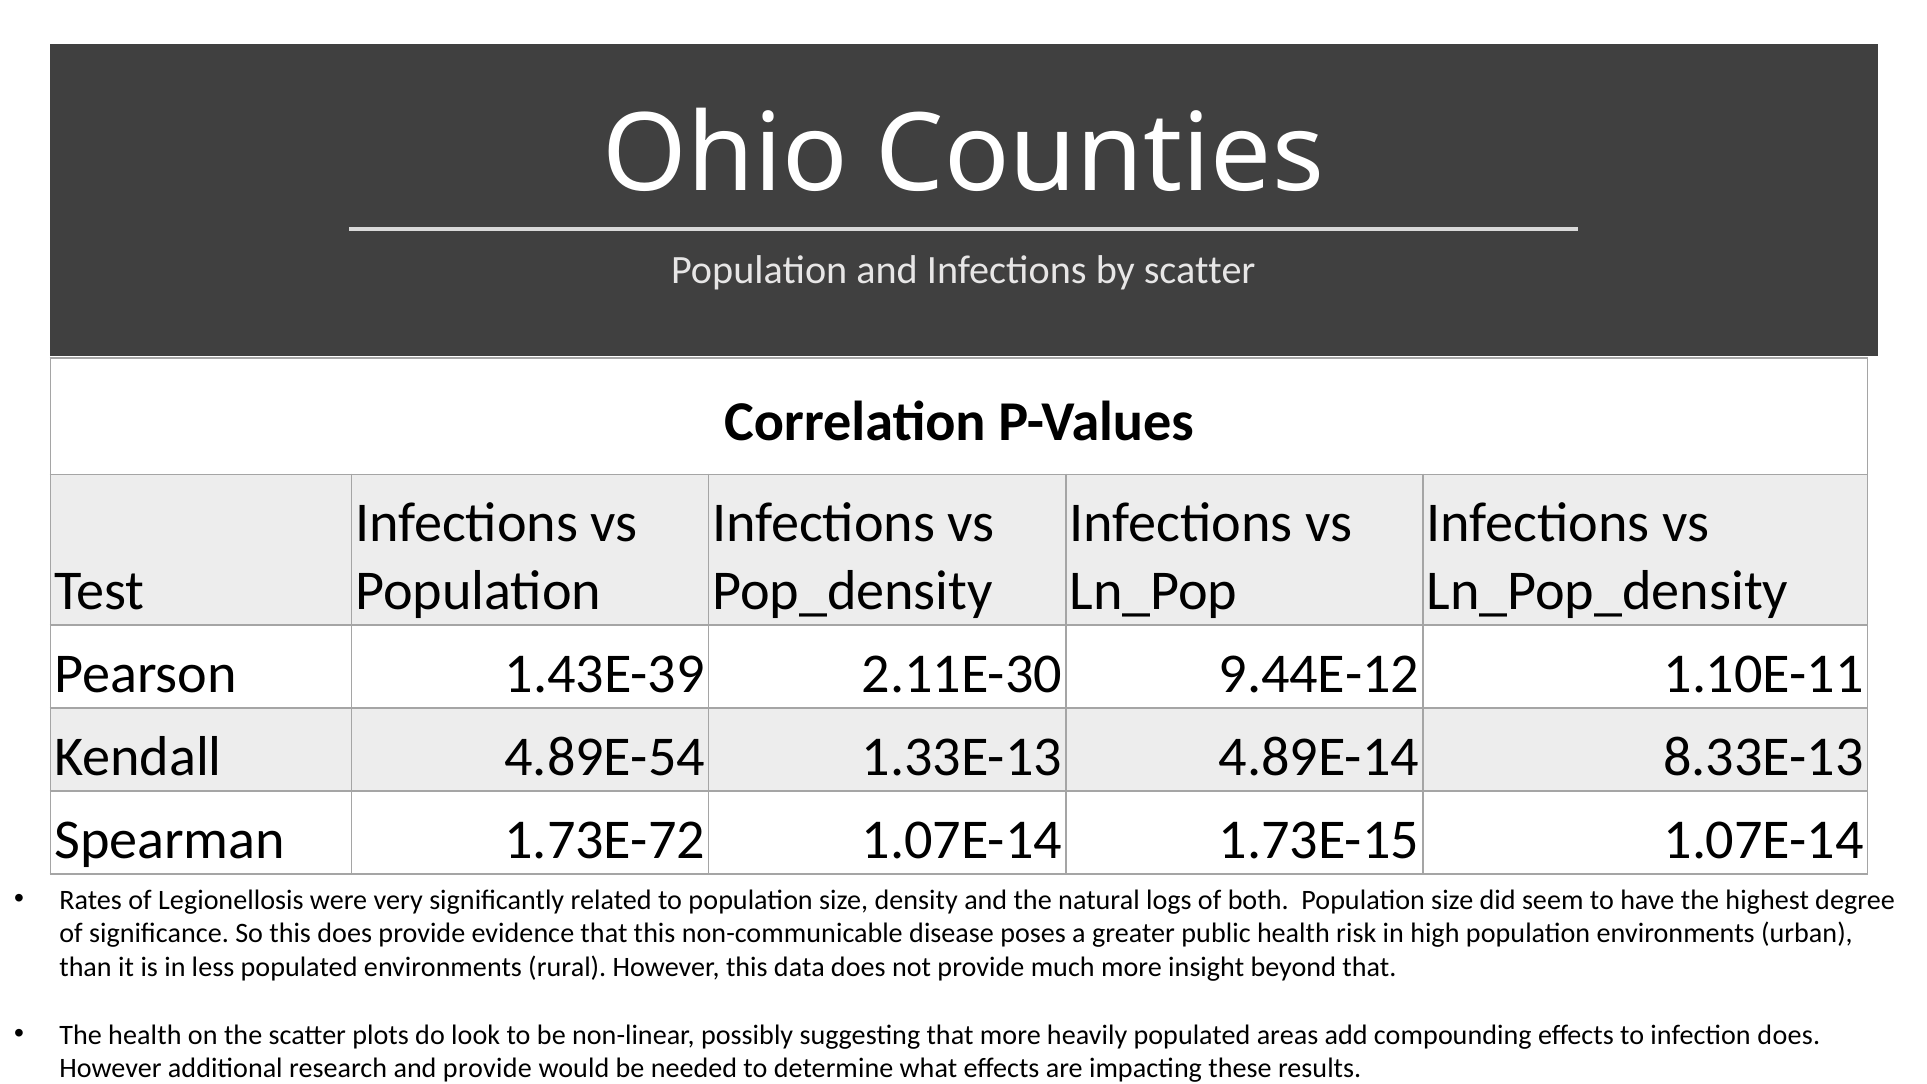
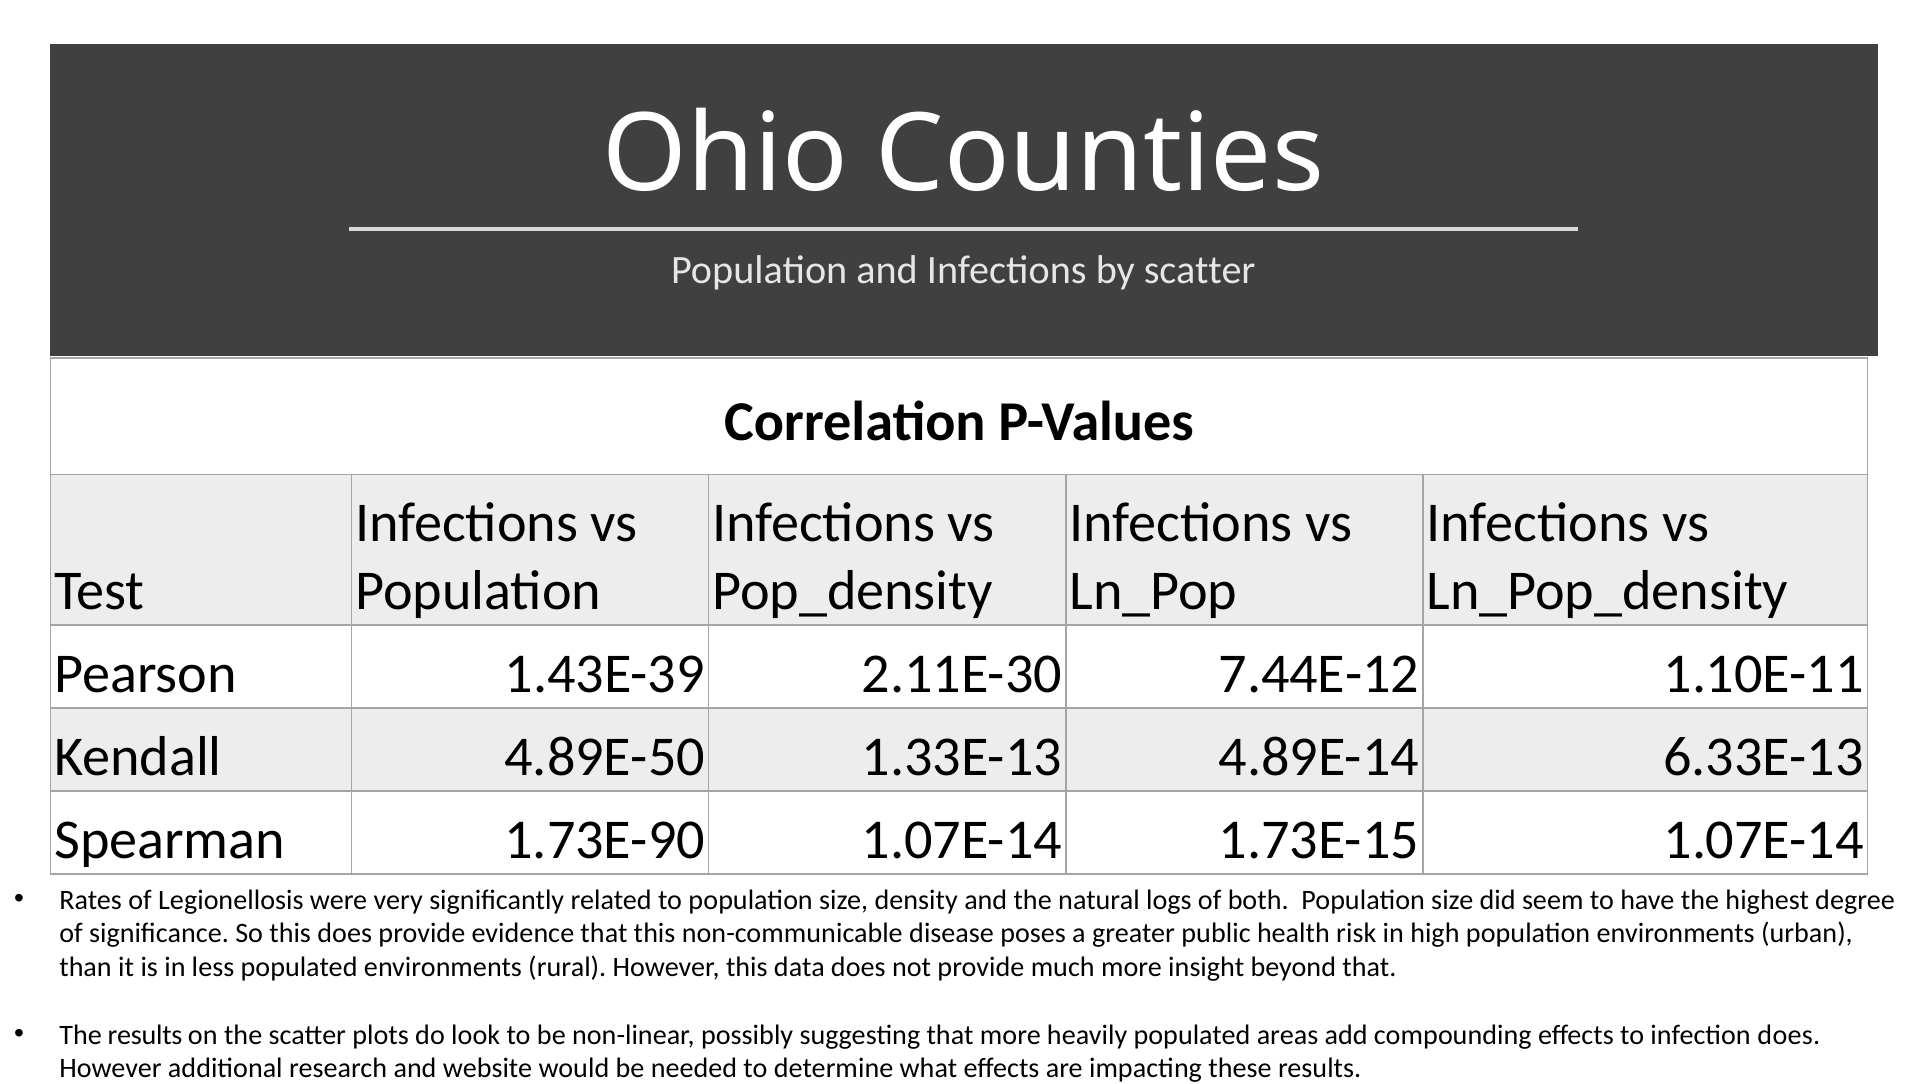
9.44E-12: 9.44E-12 -> 7.44E-12 (1319, 674)
4.89E-54: 4.89E-54 -> 4.89E-50 (605, 757)
8.33E-13: 8.33E-13 -> 6.33E-13 (1764, 757)
1.73E-72: 1.73E-72 -> 1.73E-90 (605, 840)
The health: health -> results (145, 1035)
and provide: provide -> website (488, 1069)
